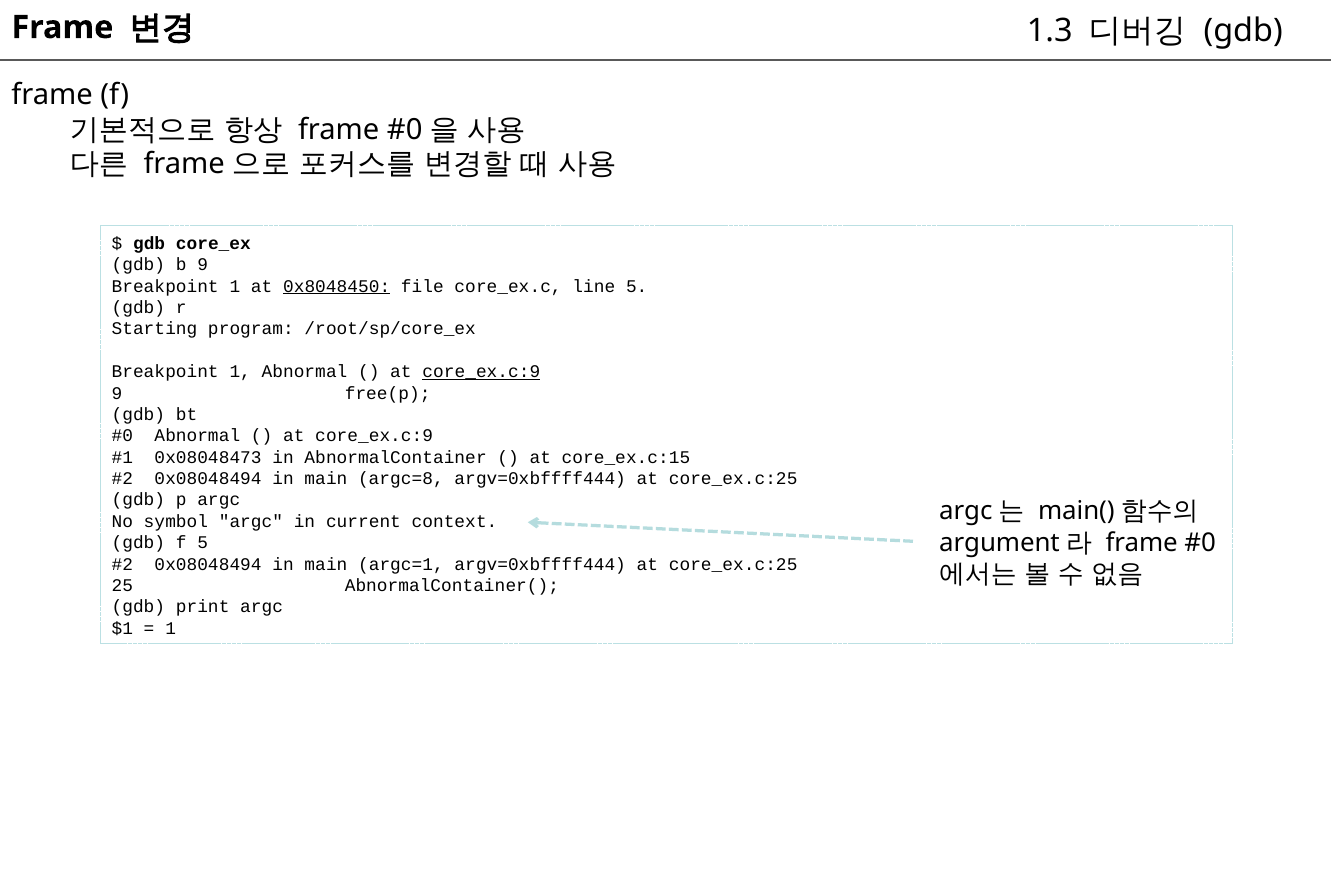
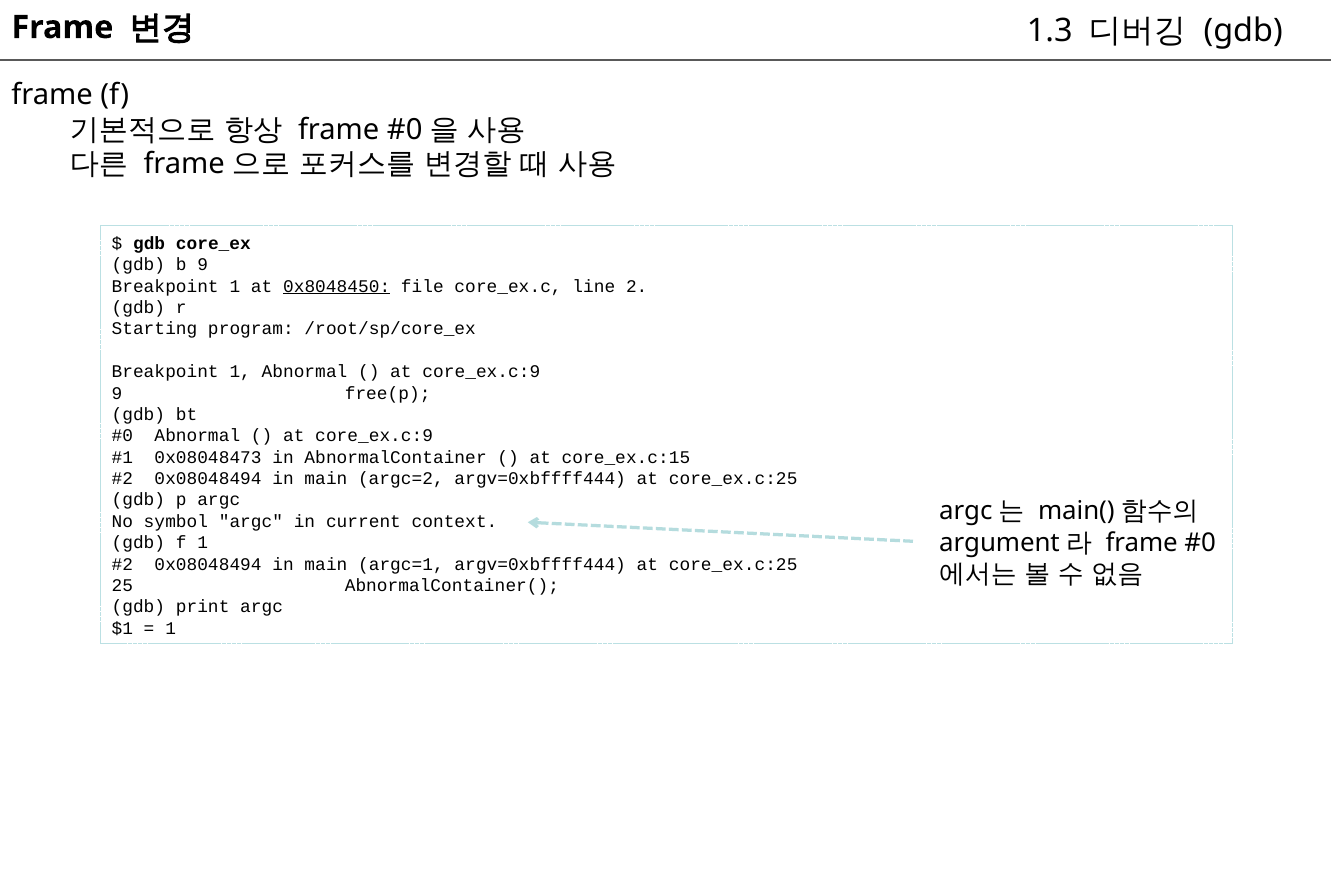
line 5: 5 -> 2 (637, 286)
core_ex.c:9 underline: present -> none (481, 372)
argc=8: argc=8 -> argc=2 (401, 479)
f 5: 5 -> 1 (203, 543)
